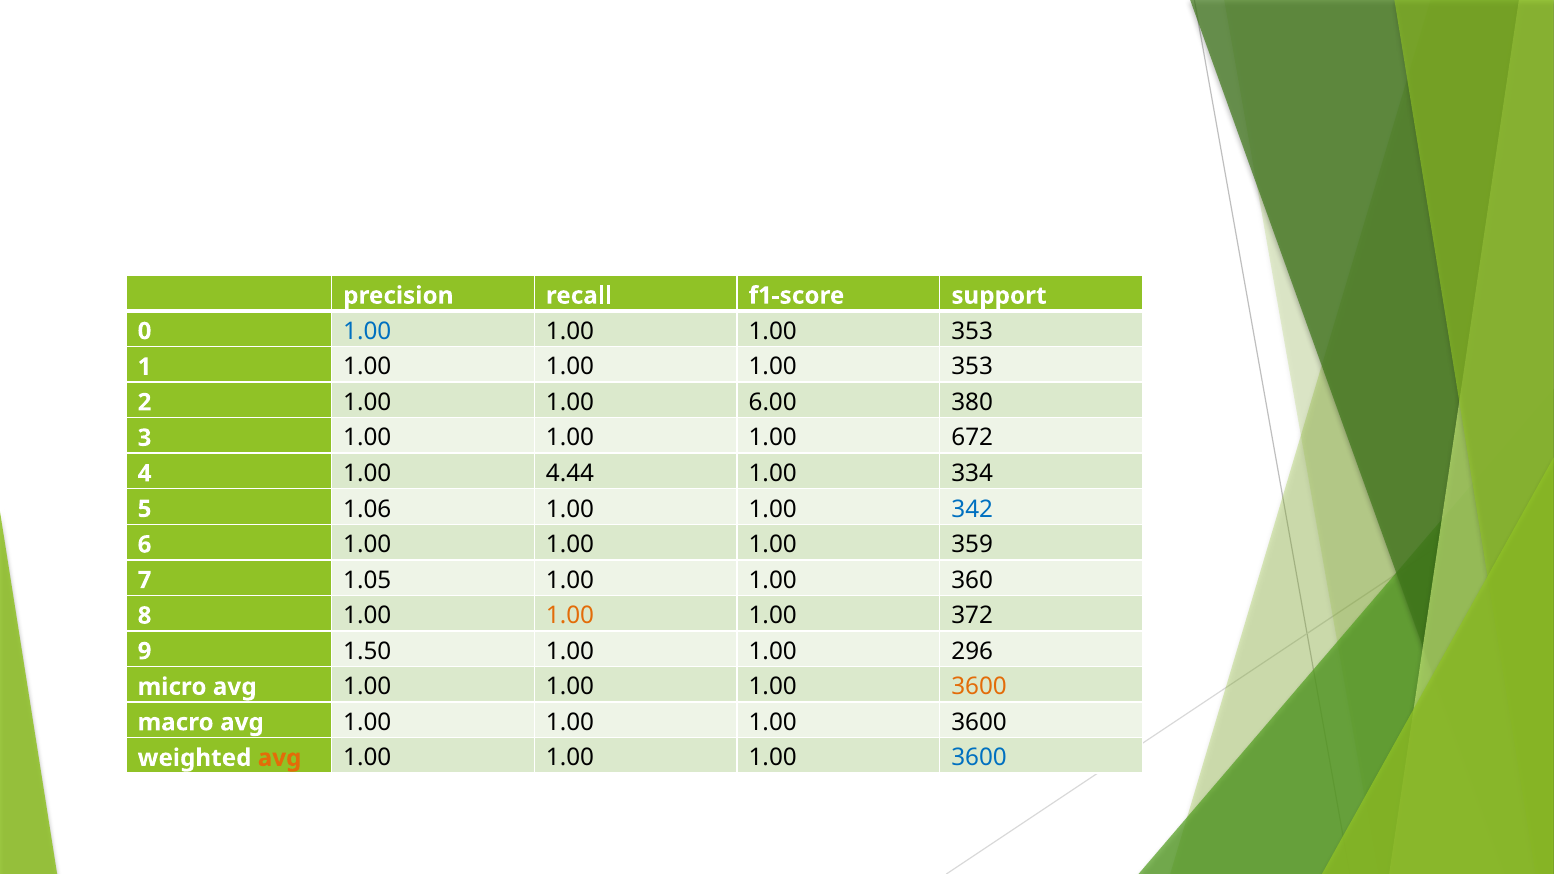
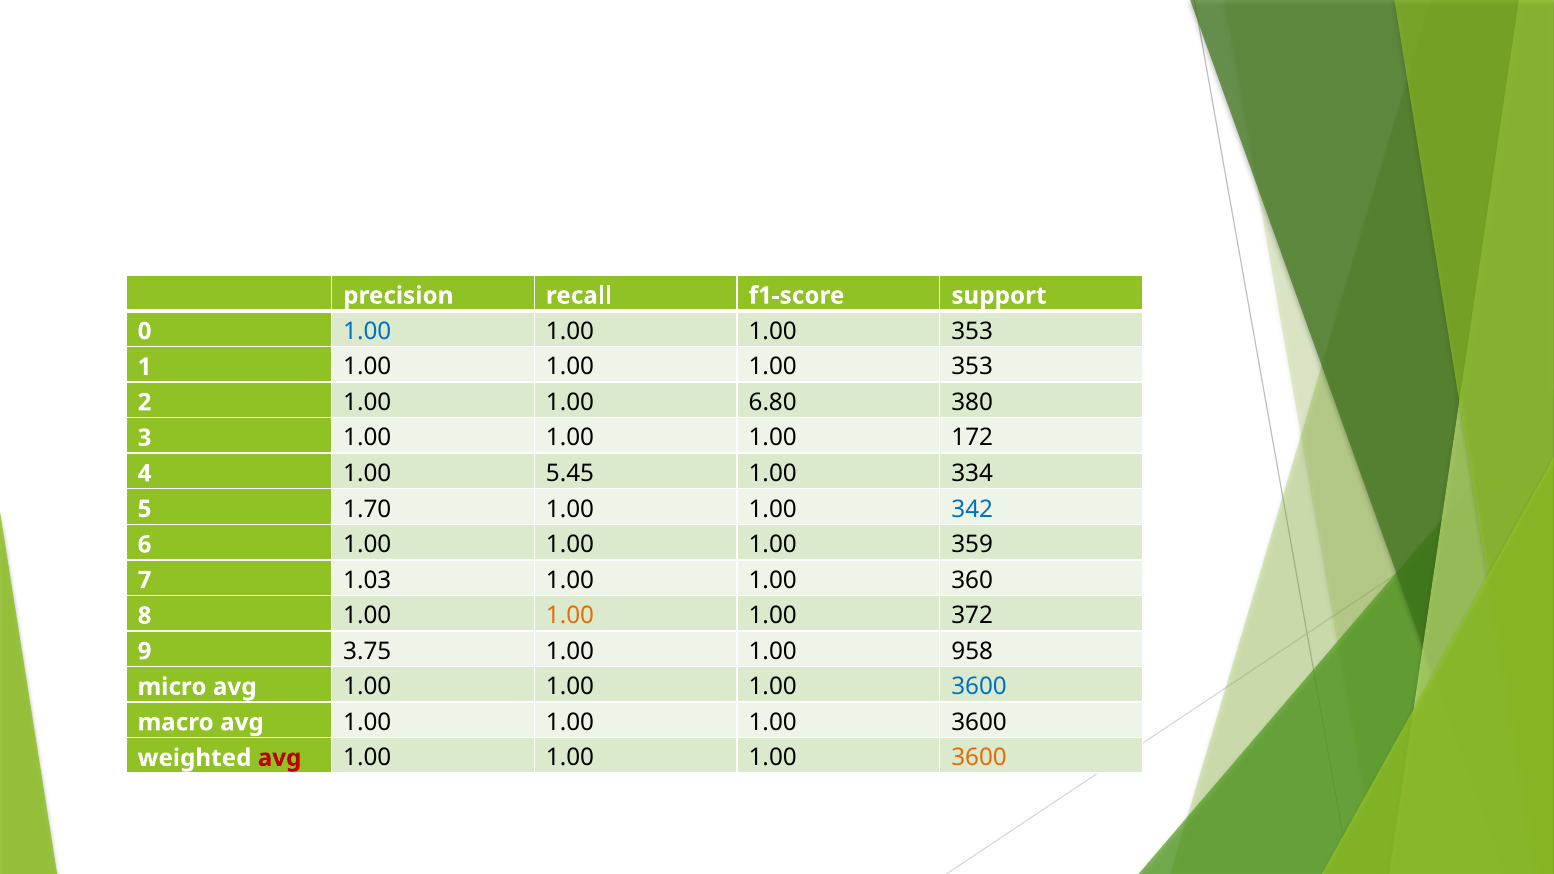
6.00: 6.00 -> 6.80 (773, 402)
672: 672 -> 172 (972, 438)
4.44: 4.44 -> 5.45 (570, 474)
1.06: 1.06 -> 1.70 (367, 509)
1.05: 1.05 -> 1.03 (367, 580)
1.50: 1.50 -> 3.75 (367, 651)
296: 296 -> 958 (972, 651)
3600 colour: orange -> blue (979, 687)
avg colour: orange -> red (280, 758)
3600 colour: blue -> orange (979, 758)
